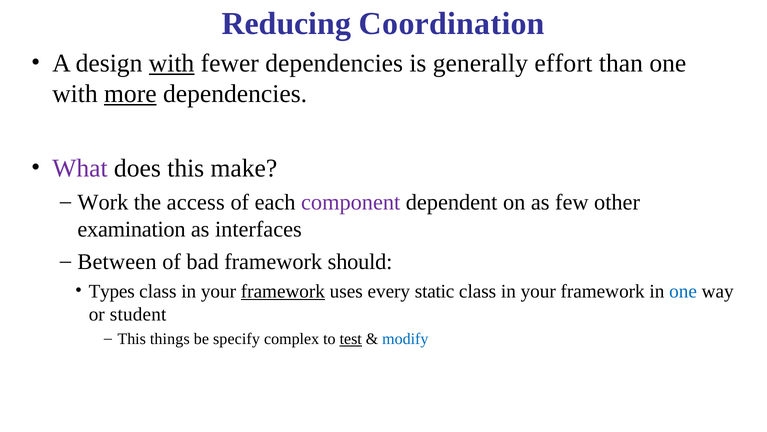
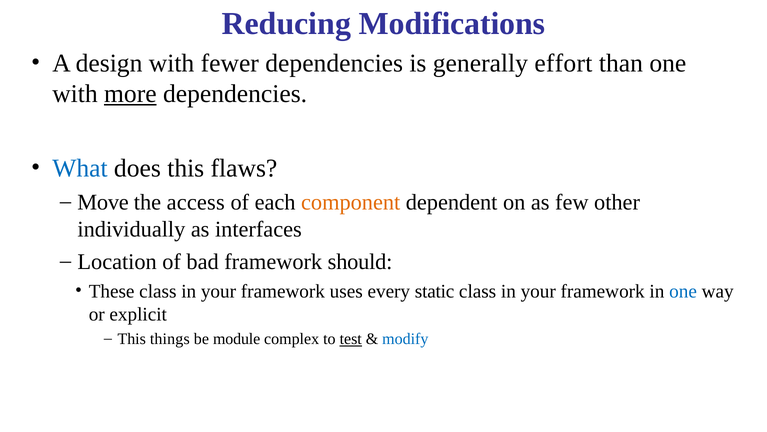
Coordination: Coordination -> Modifications (452, 24)
with underline: present -> none (172, 63)
What colour: purple -> blue (80, 168)
make: make -> flaws (244, 168)
Work: Work -> Move (103, 202)
component colour: purple -> orange (351, 202)
examination: examination -> individually (131, 229)
Between: Between -> Location (117, 261)
Types: Types -> These (112, 291)
framework underline: present -> none (283, 291)
student: student -> explicit (138, 314)
specify: specify -> module (237, 339)
